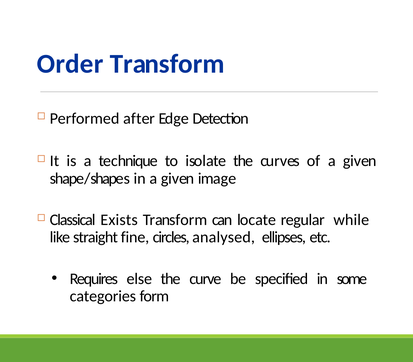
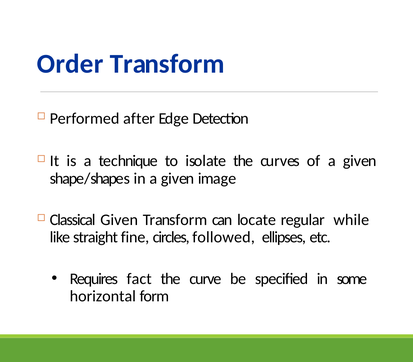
Classical Exists: Exists -> Given (119, 220)
analysed: analysed -> followed (224, 238)
else: else -> fact (139, 279)
categories: categories -> horizontal (103, 297)
